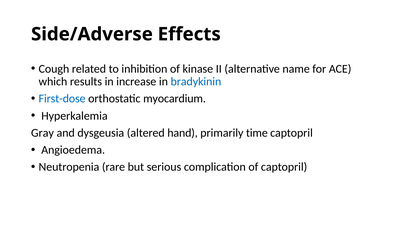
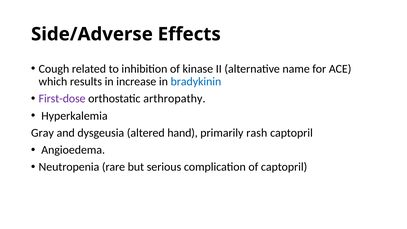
First-dose colour: blue -> purple (62, 99)
myocardium: myocardium -> arthropathy (174, 99)
time: time -> rash (257, 133)
